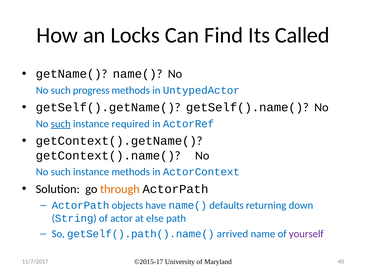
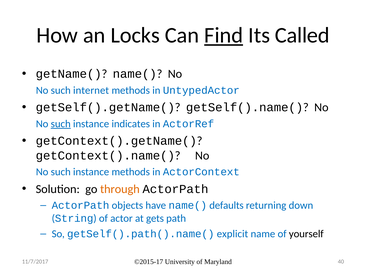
Find underline: none -> present (224, 35)
progress: progress -> internet (91, 91)
required: required -> indicates (131, 124)
else: else -> gets (155, 219)
arrived: arrived -> explicit (232, 234)
yourself colour: purple -> black (306, 234)
